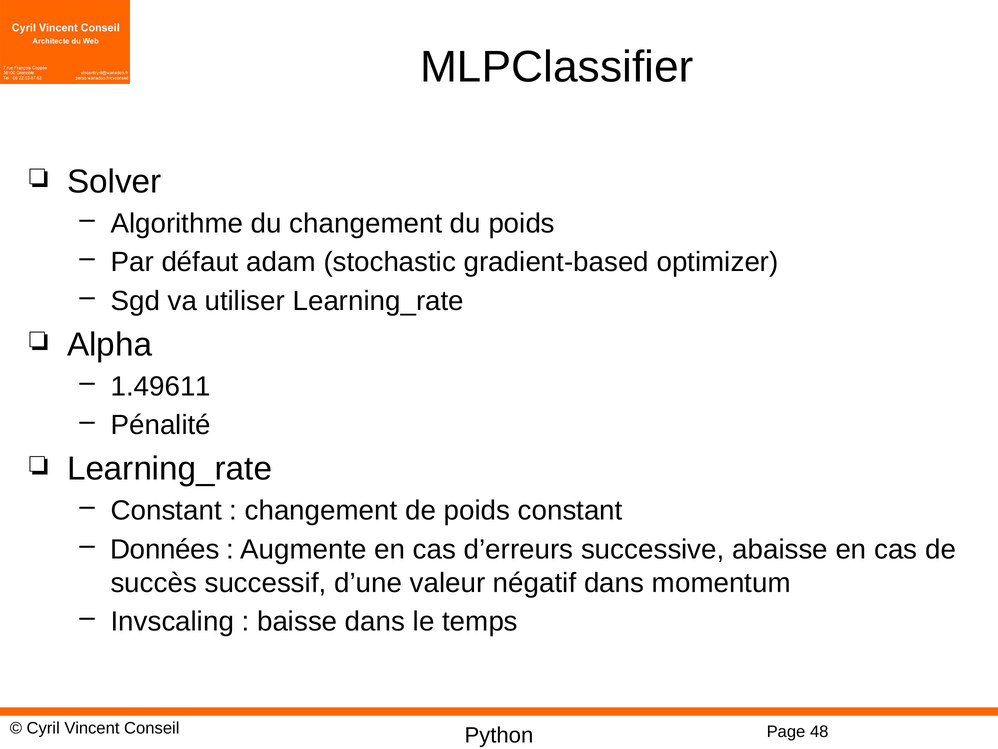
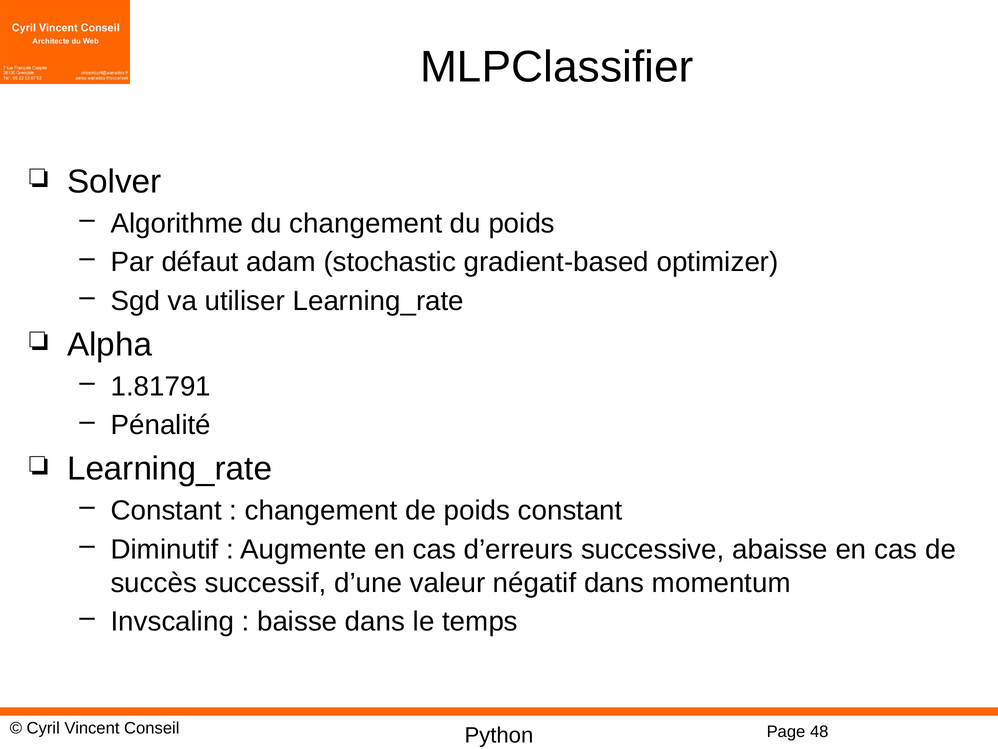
1.49611: 1.49611 -> 1.81791 (161, 386)
Données: Données -> Diminutif (165, 549)
